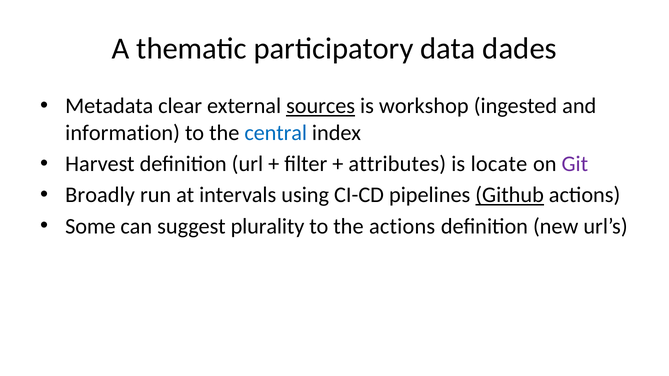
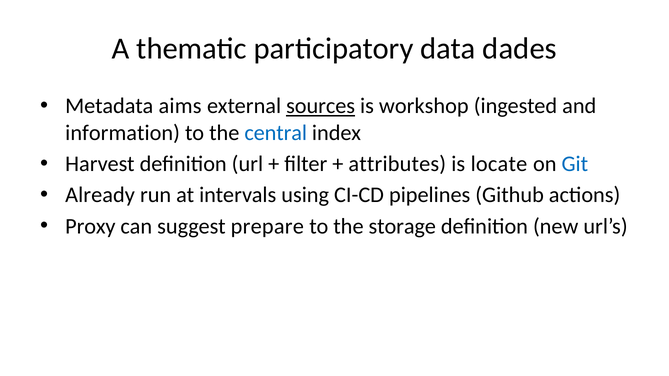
clear: clear -> aims (180, 106)
Git colour: purple -> blue (575, 164)
Broadly: Broadly -> Already (100, 195)
Github underline: present -> none (510, 195)
Some: Some -> Proxy (90, 226)
plurality: plurality -> prepare (267, 226)
the actions: actions -> storage (402, 226)
